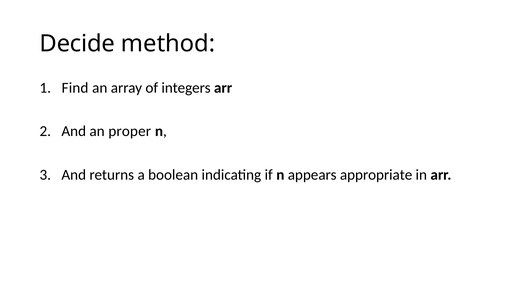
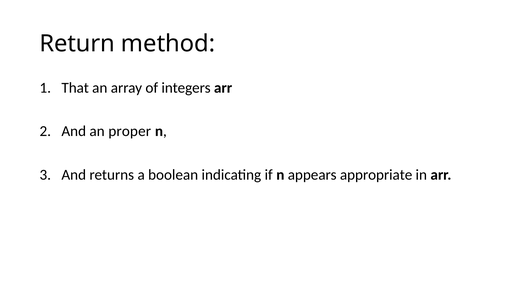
Decide: Decide -> Return (77, 44)
Find: Find -> That (75, 88)
